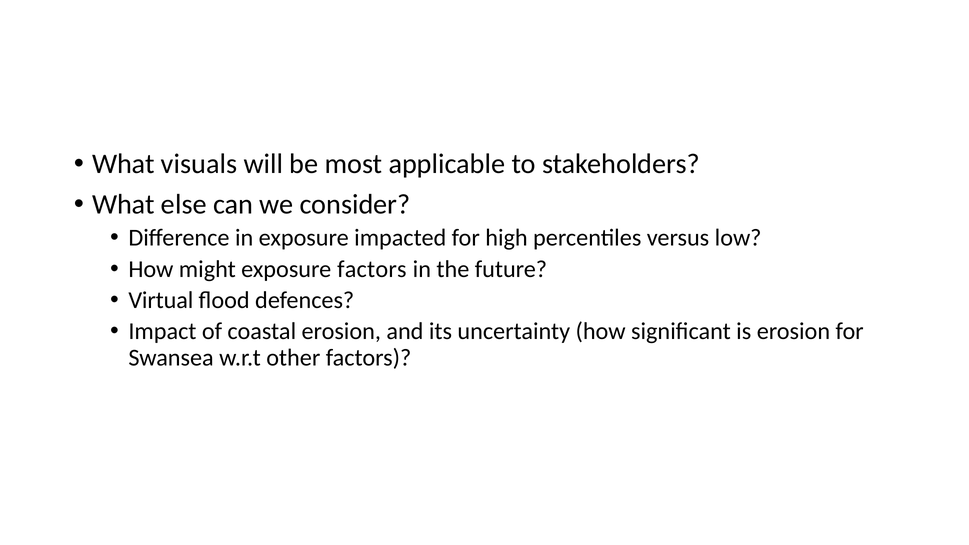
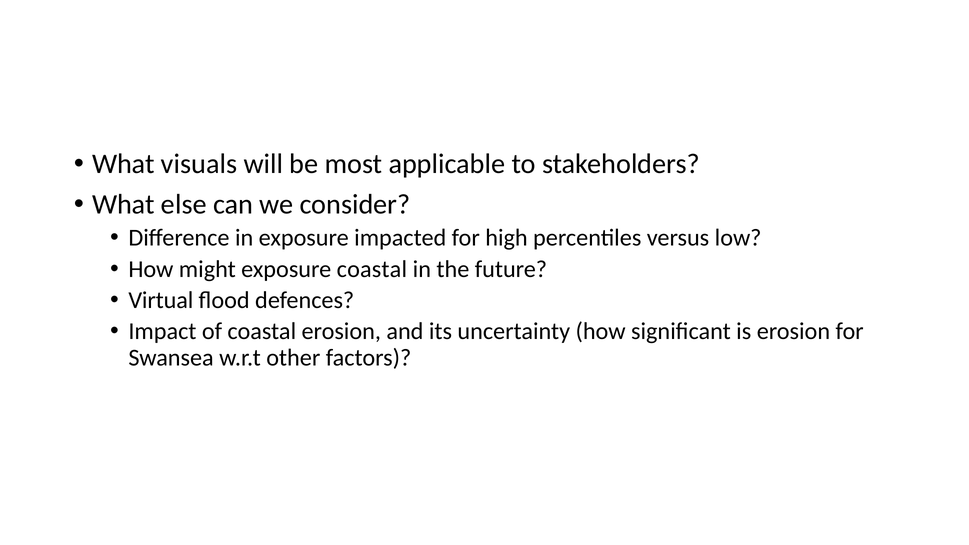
exposure factors: factors -> coastal (372, 269)
